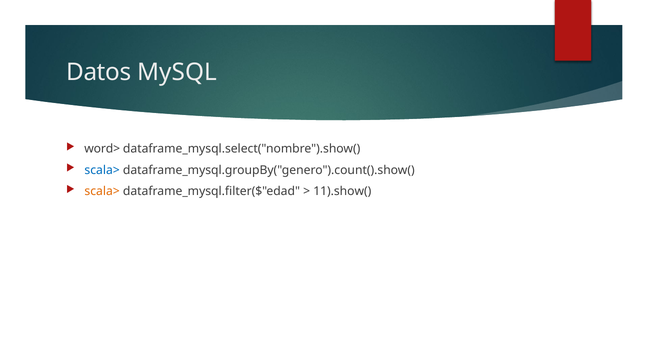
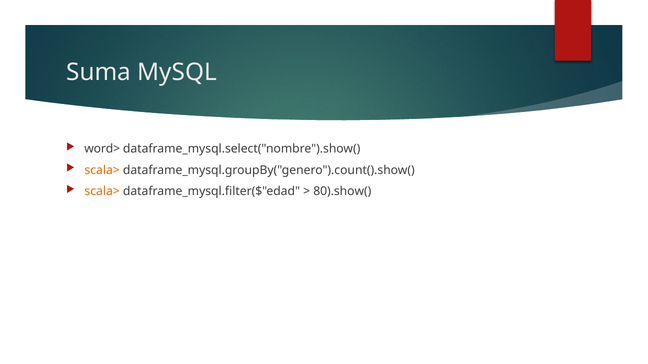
Datos: Datos -> Suma (99, 72)
scala> colour: blue -> orange (102, 170)
11).show(: 11).show( -> 80).show( (342, 192)
